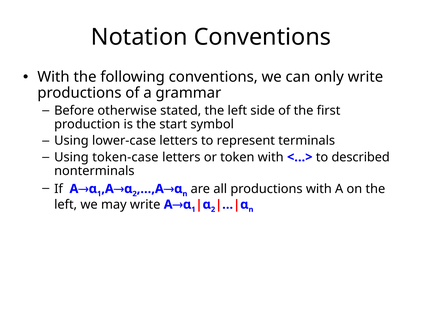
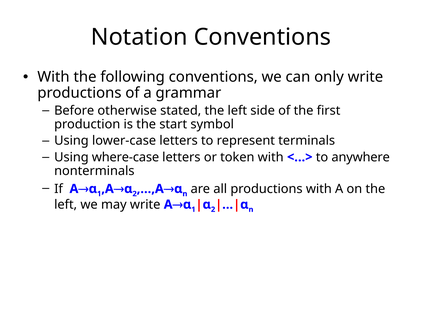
token-case: token-case -> where-case (126, 157)
described: described -> anywhere (361, 157)
